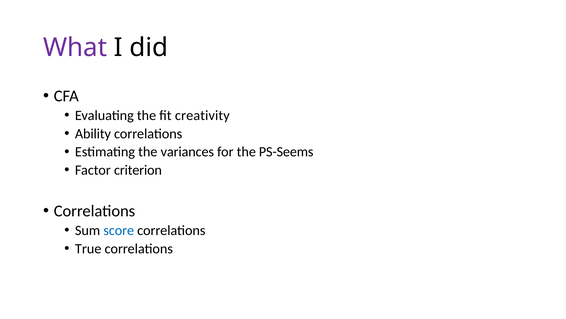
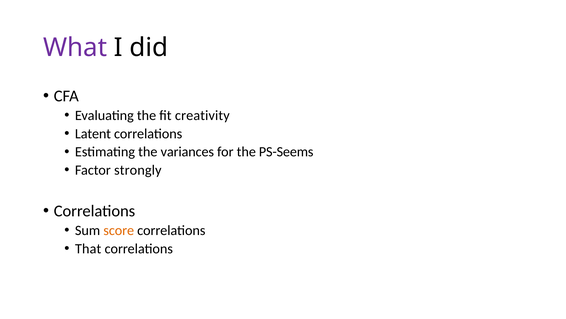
Ability: Ability -> Latent (93, 133)
criterion: criterion -> strongly (138, 170)
score colour: blue -> orange (119, 230)
True: True -> That (88, 248)
